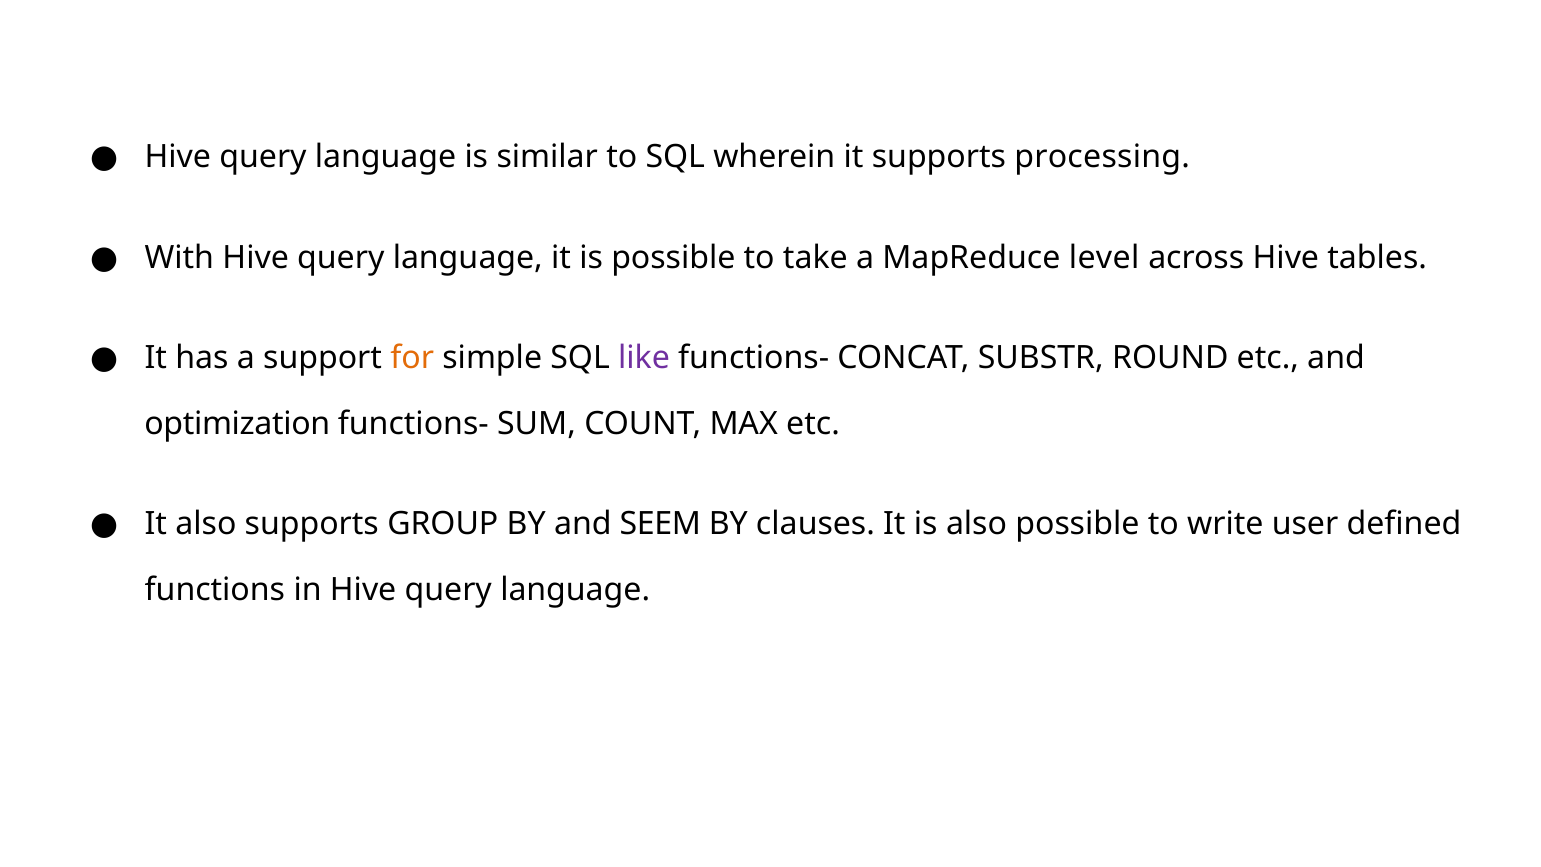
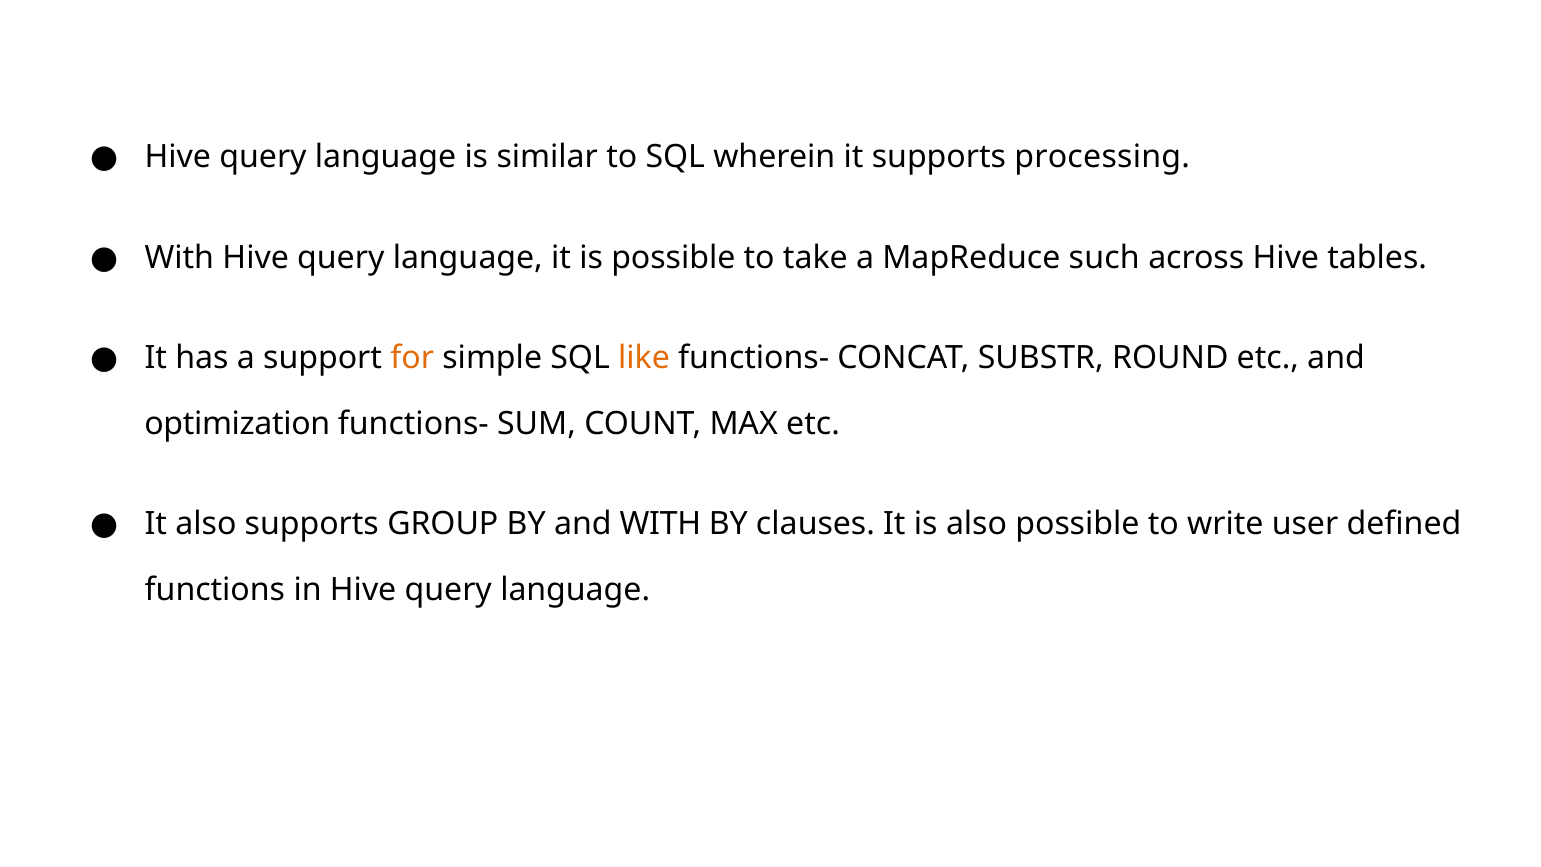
level: level -> such (1104, 257)
like colour: purple -> orange (644, 357)
and SEEM: SEEM -> WITH (660, 523)
